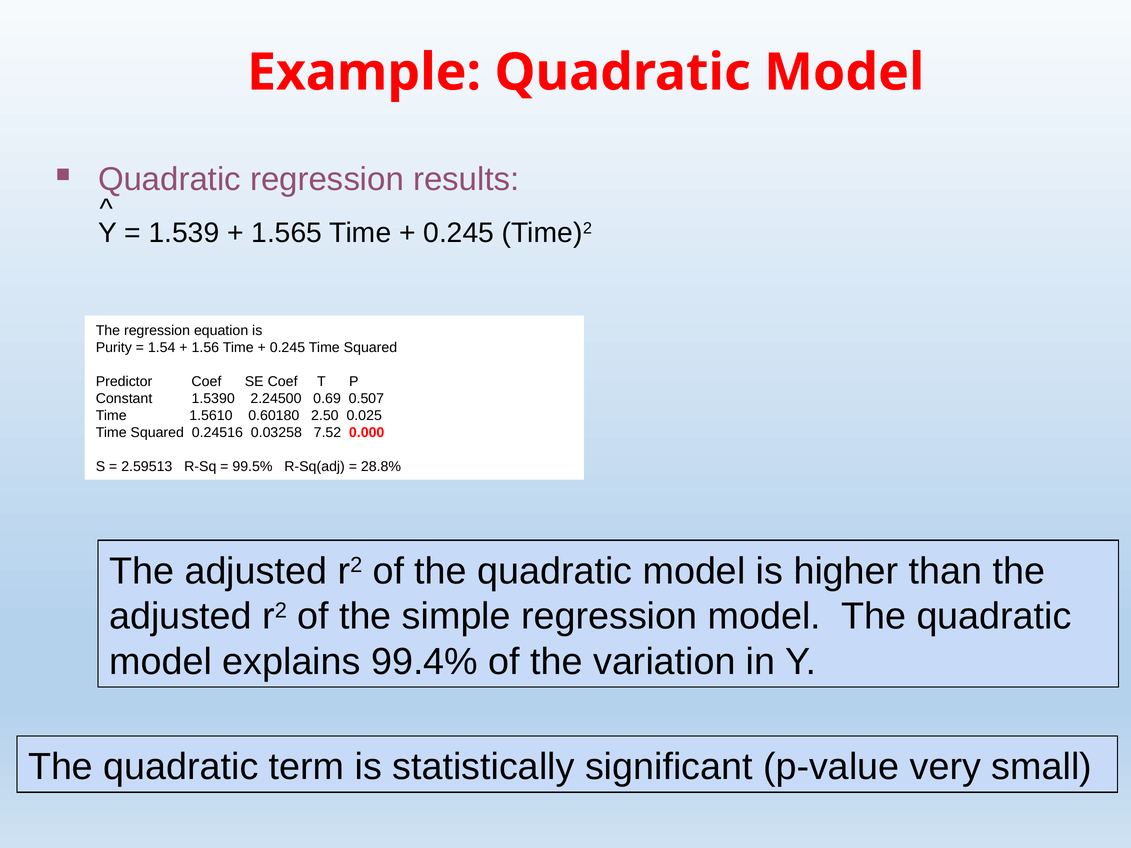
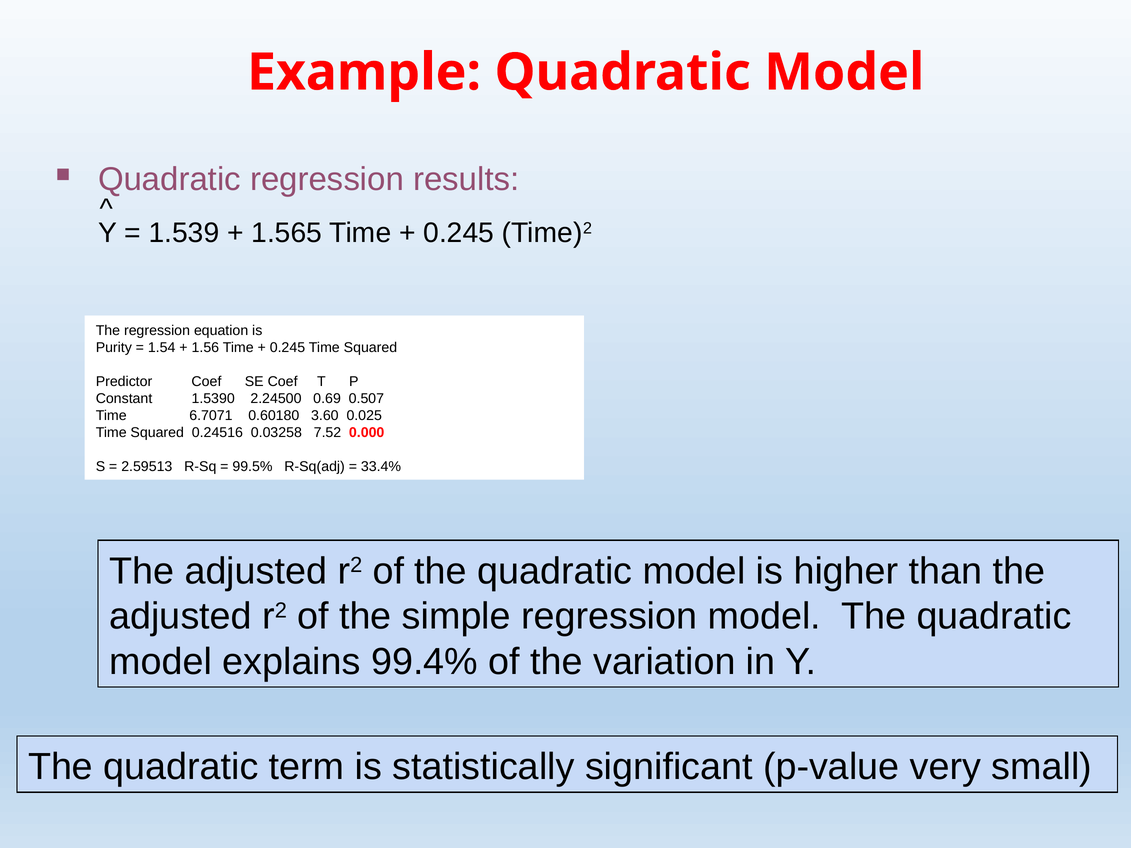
1.5610: 1.5610 -> 6.7071 (211, 416)
2.50: 2.50 -> 3.60 (325, 416)
28.8%: 28.8% -> 33.4% (381, 467)
